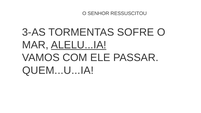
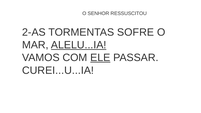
3-AS: 3-AS -> 2-AS (34, 32)
ELE underline: none -> present (100, 58)
QUEM...U...IA: QUEM...U...IA -> CUREI...U...IA (58, 70)
